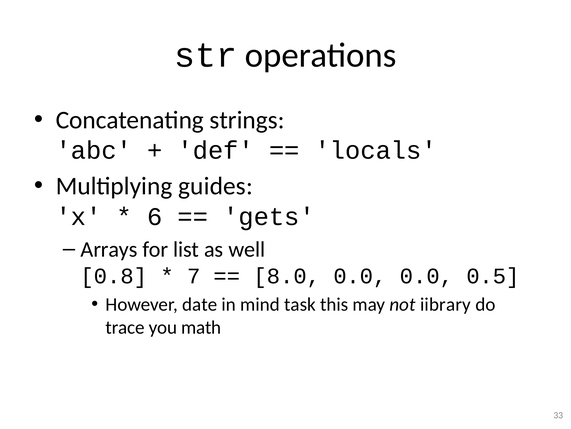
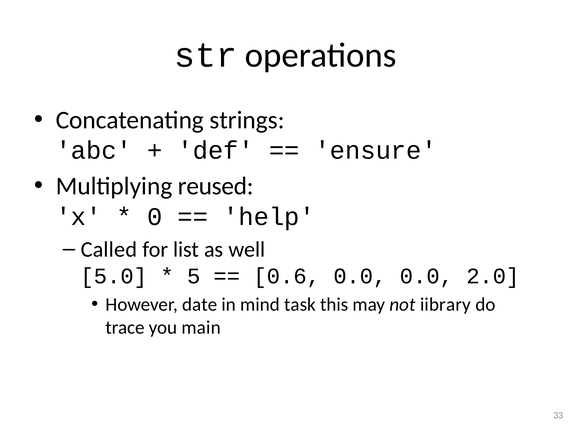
locals: locals -> ensure (376, 150)
guides: guides -> reused (216, 186)
6: 6 -> 0 (155, 216)
gets: gets -> help (269, 216)
Arrays: Arrays -> Called (109, 249)
0.8: 0.8 -> 5.0 (114, 276)
7: 7 -> 5 (194, 276)
8.0: 8.0 -> 0.6 (287, 276)
0.5: 0.5 -> 2.0 (493, 276)
math: math -> main (201, 327)
